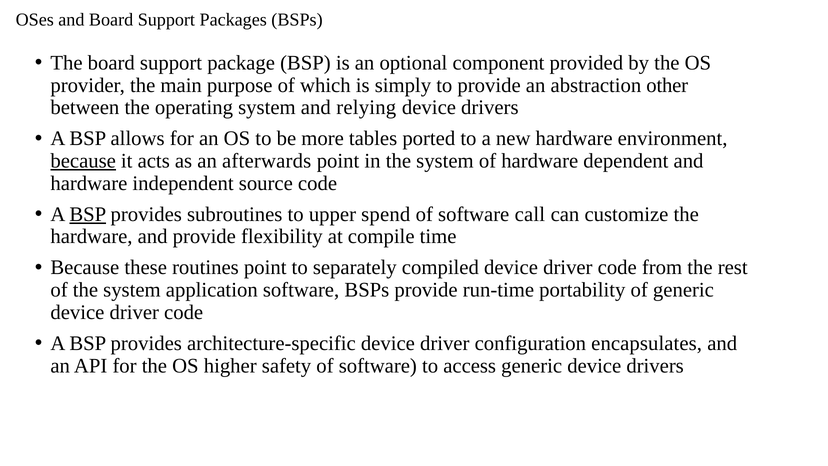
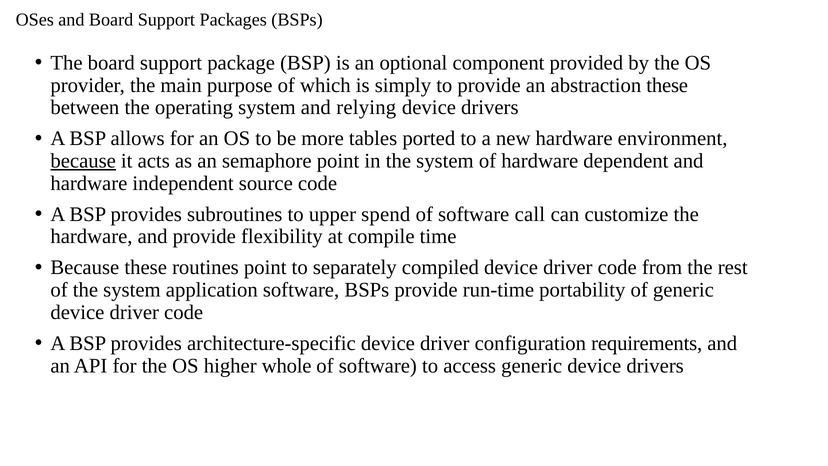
abstraction other: other -> these (667, 85)
afterwards: afterwards -> semaphore (267, 161)
BSP underline: present -> none (88, 214)
encapsulates: encapsulates -> requirements (647, 343)
safety: safety -> whole (287, 365)
